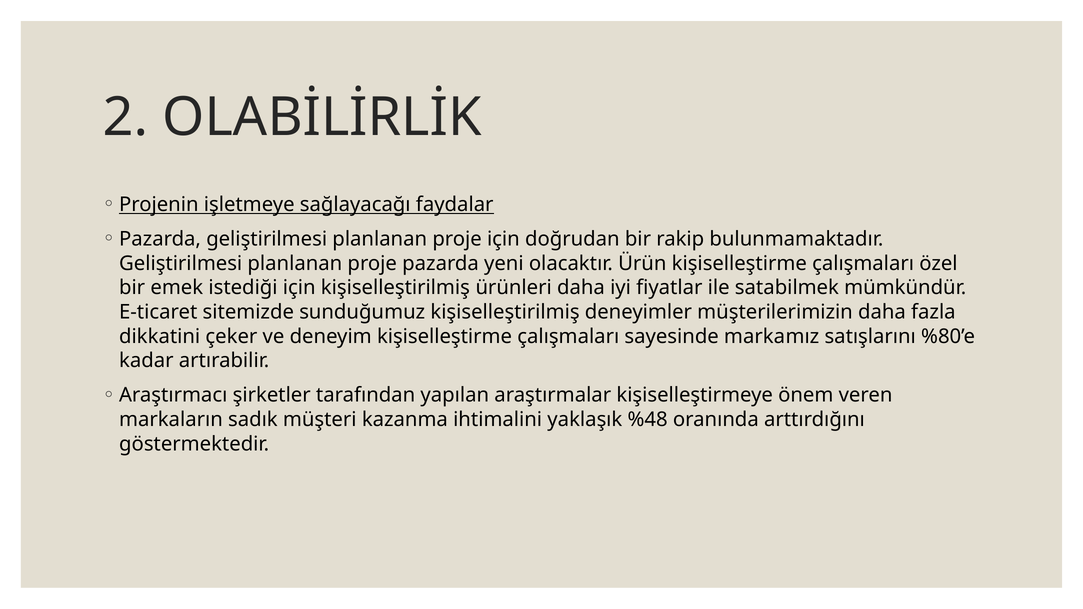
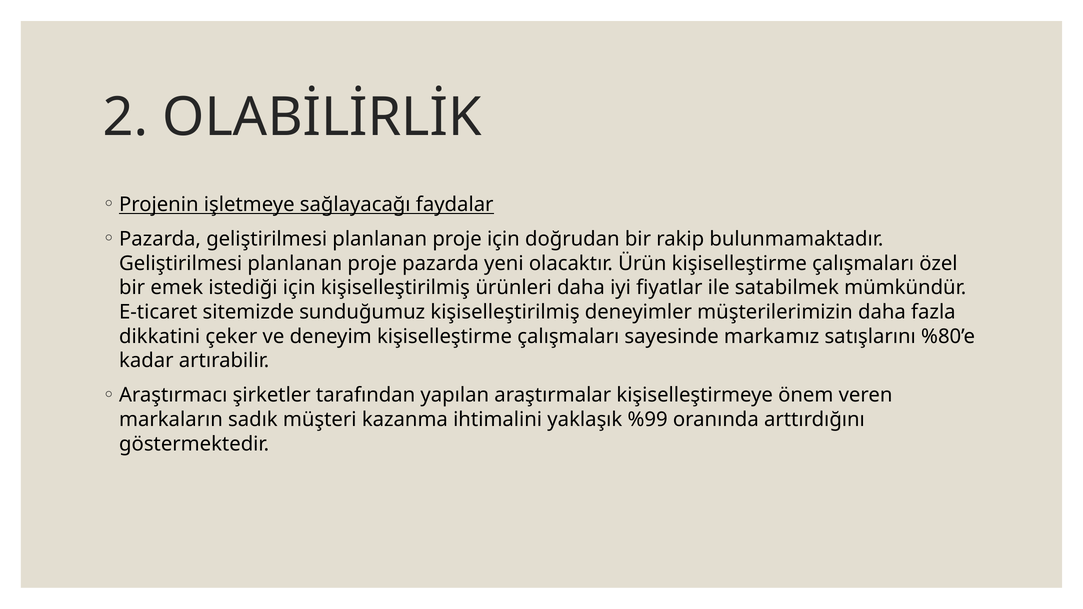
%48: %48 -> %99 (648, 420)
